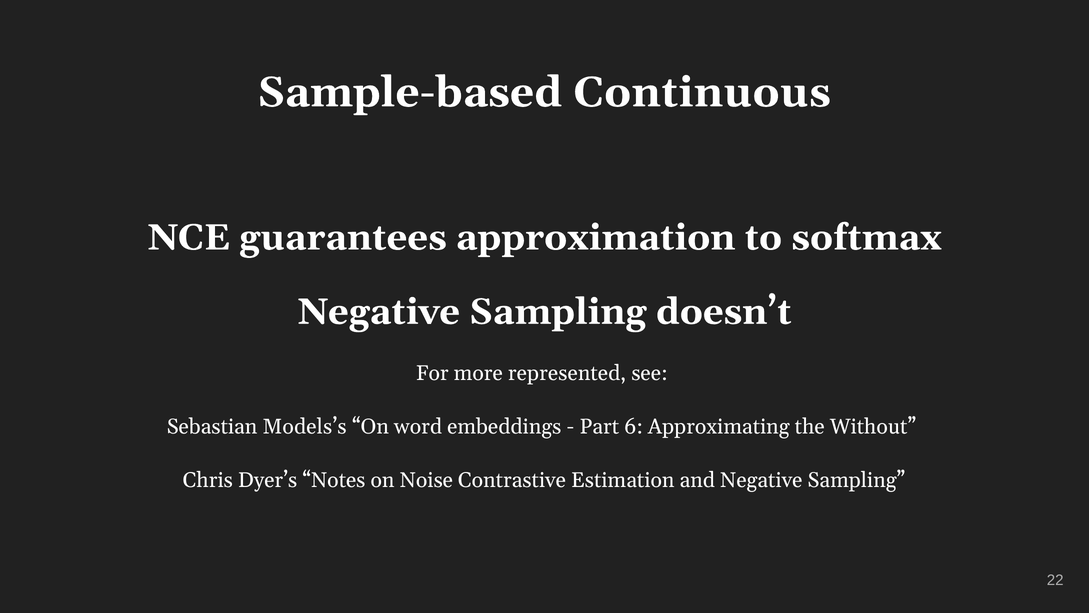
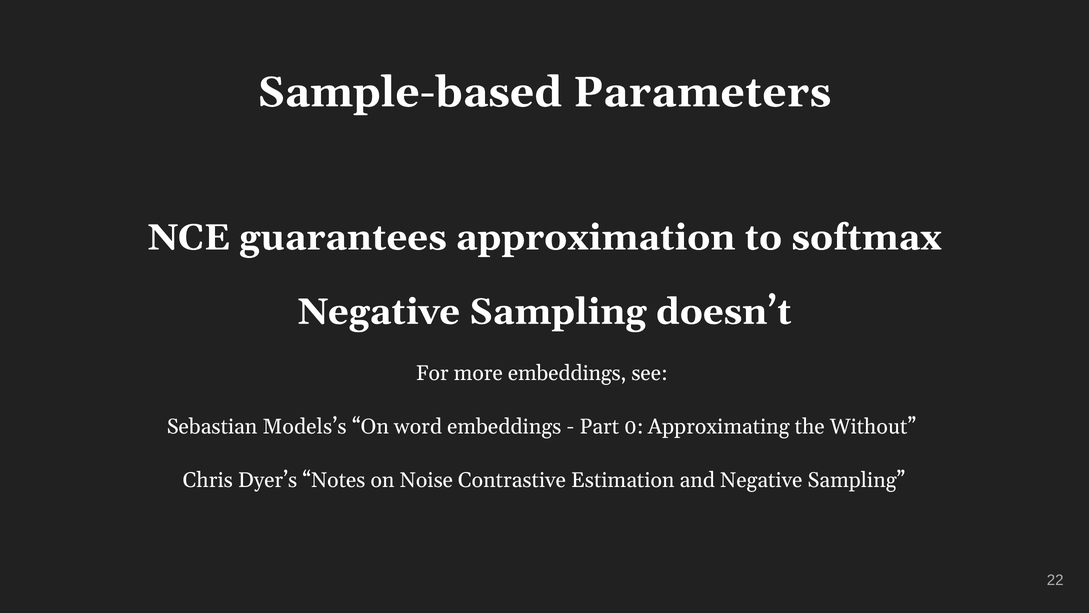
Continuous: Continuous -> Parameters (702, 92)
more represented: represented -> embeddings (567, 373)
6: 6 -> 0 (634, 426)
